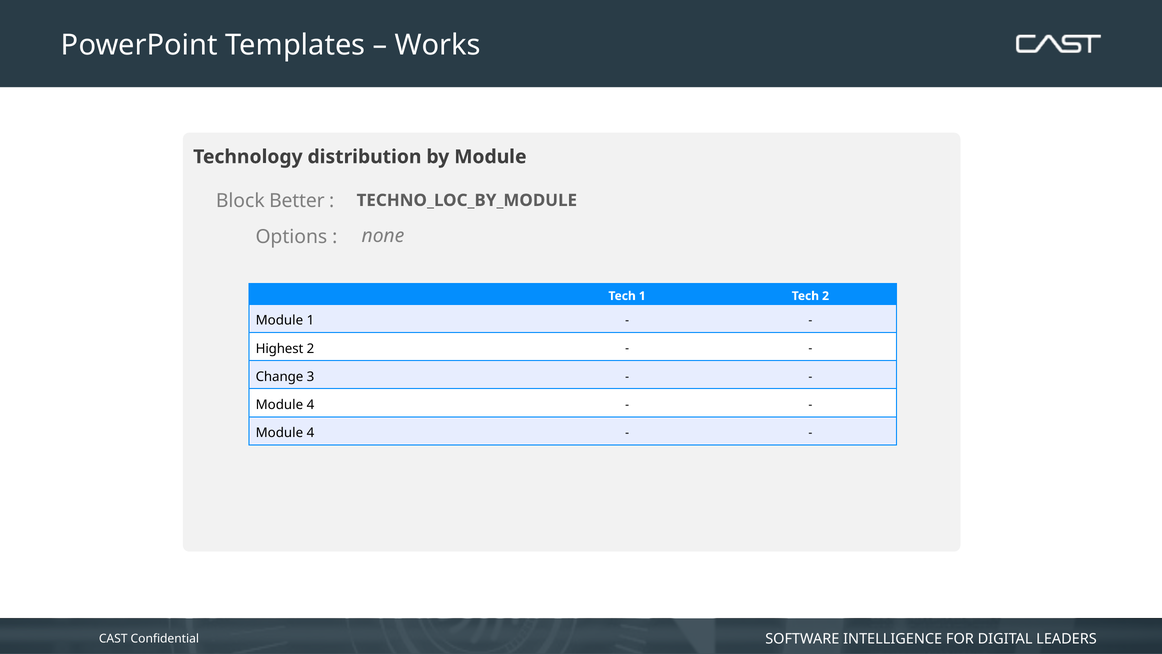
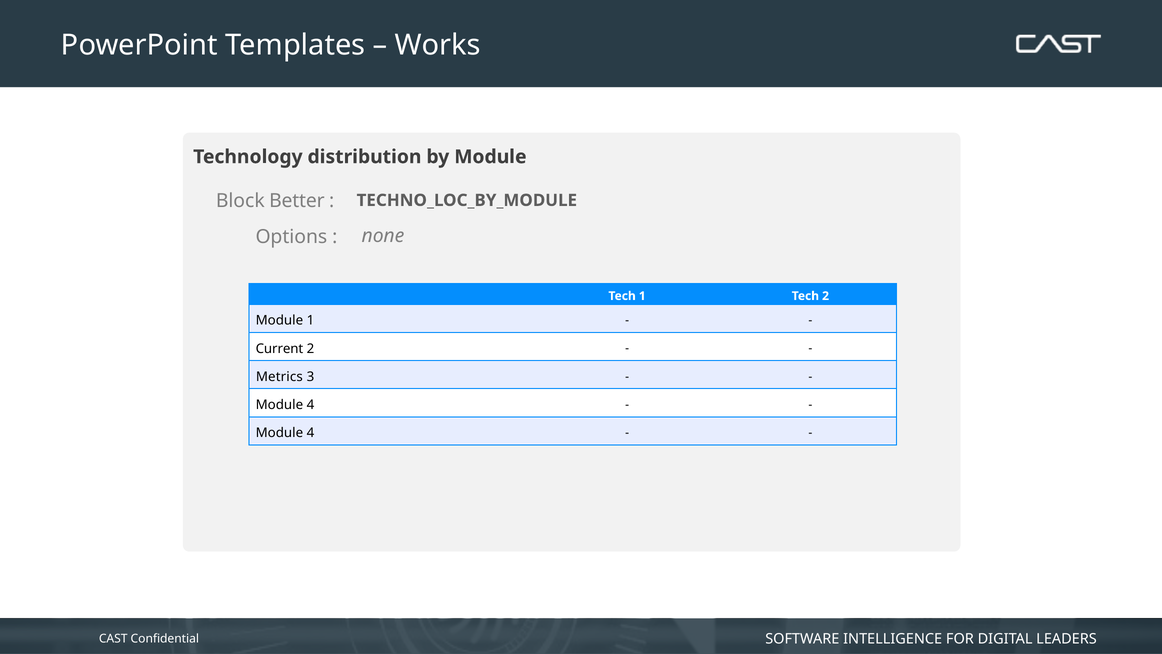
Highest: Highest -> Current (279, 348)
Change: Change -> Metrics (279, 377)
